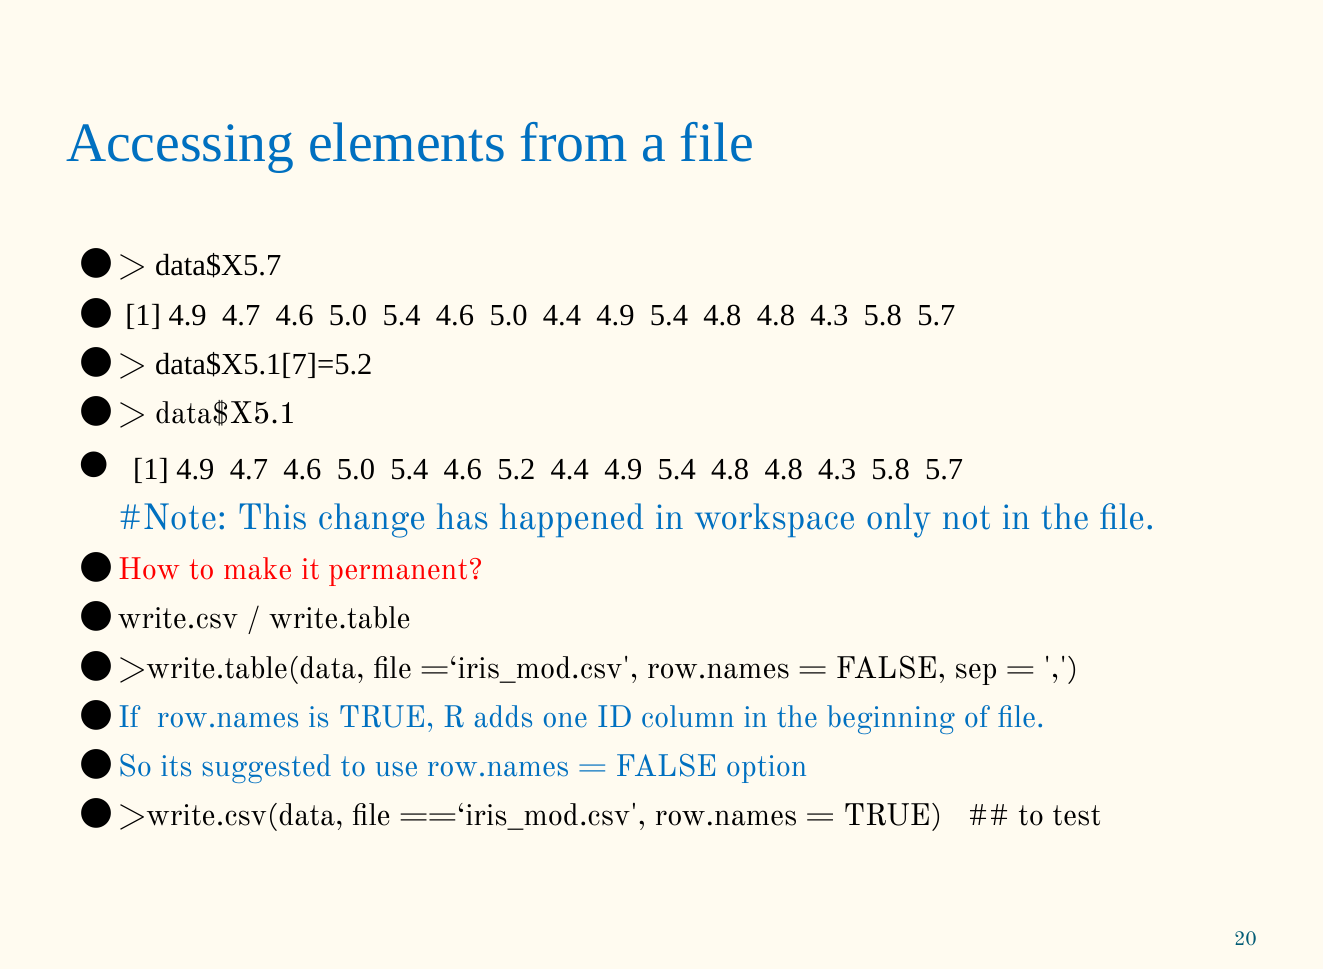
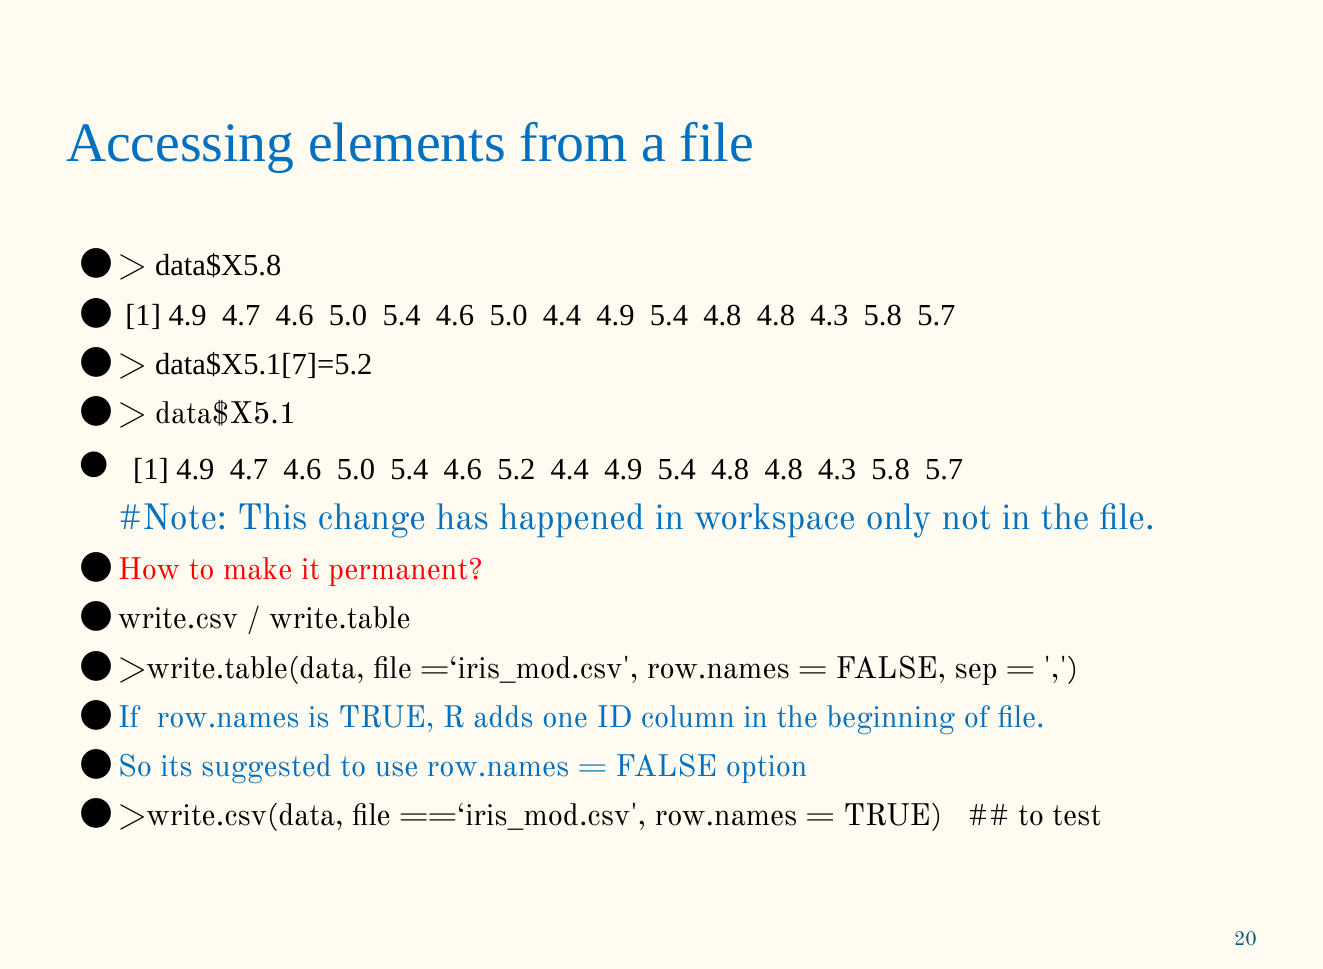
data$X5.7: data$X5.7 -> data$X5.8 (218, 266)
